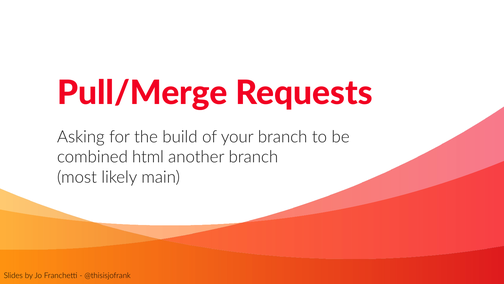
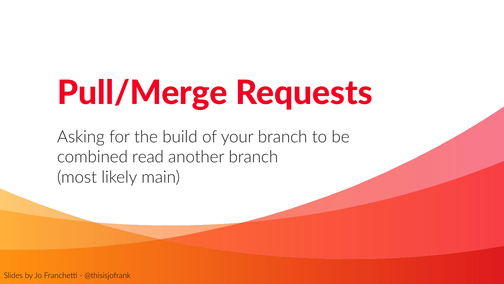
html: html -> read (148, 157)
